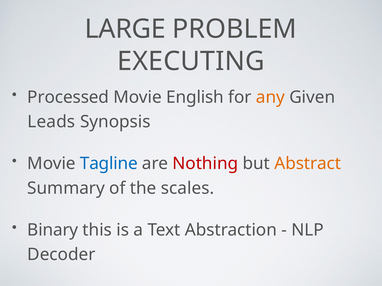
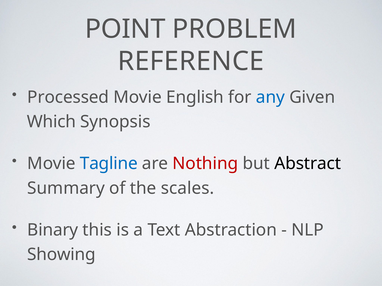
LARGE: LARGE -> POINT (125, 29)
EXECUTING: EXECUTING -> REFERENCE (191, 61)
any colour: orange -> blue (270, 97)
Leads: Leads -> Which (51, 122)
Abstract colour: orange -> black (308, 164)
Decoder: Decoder -> Showing (61, 255)
